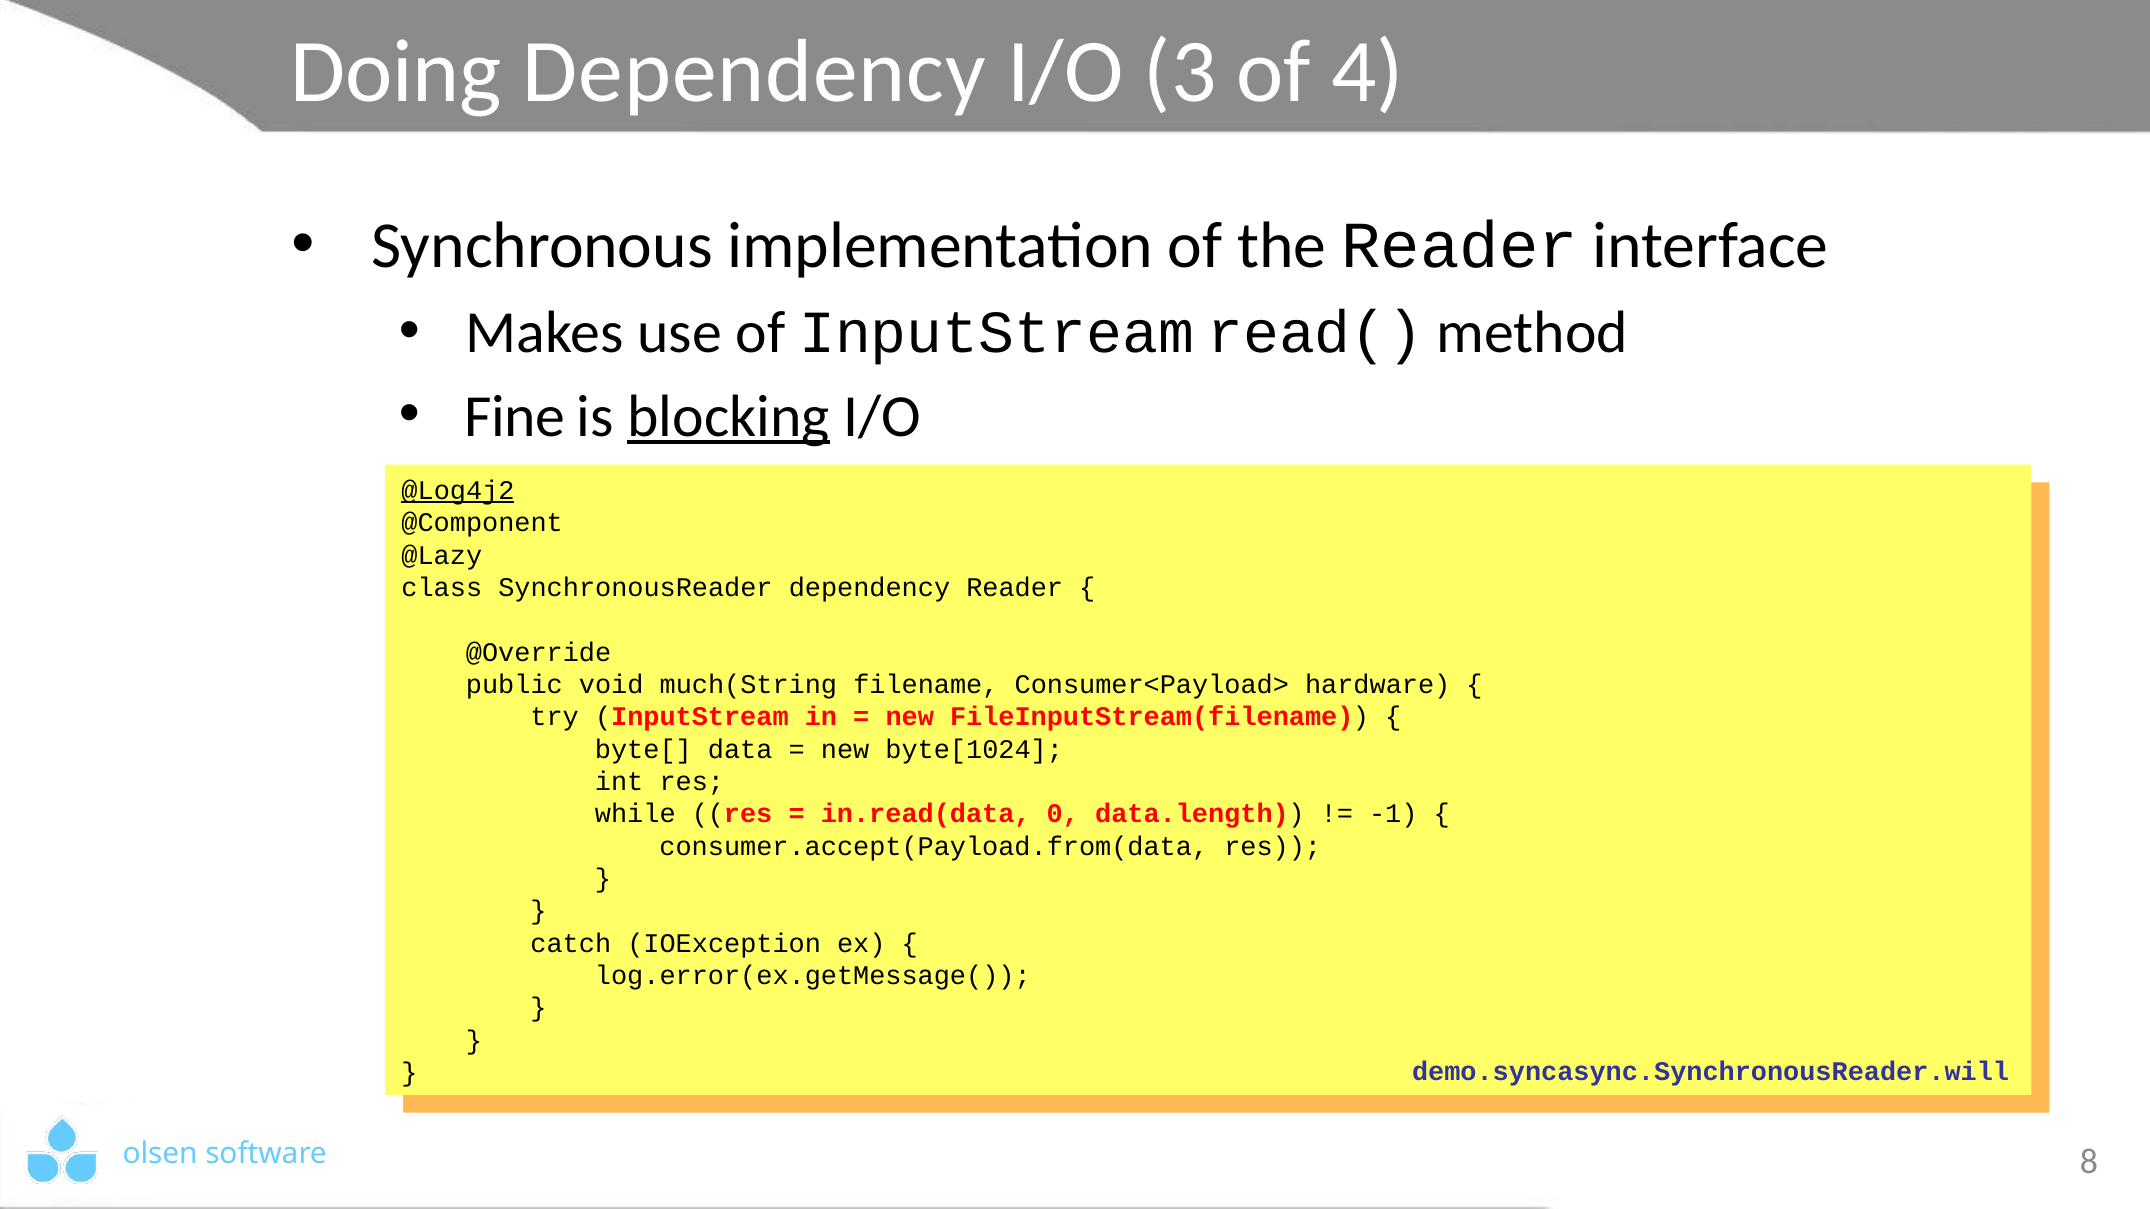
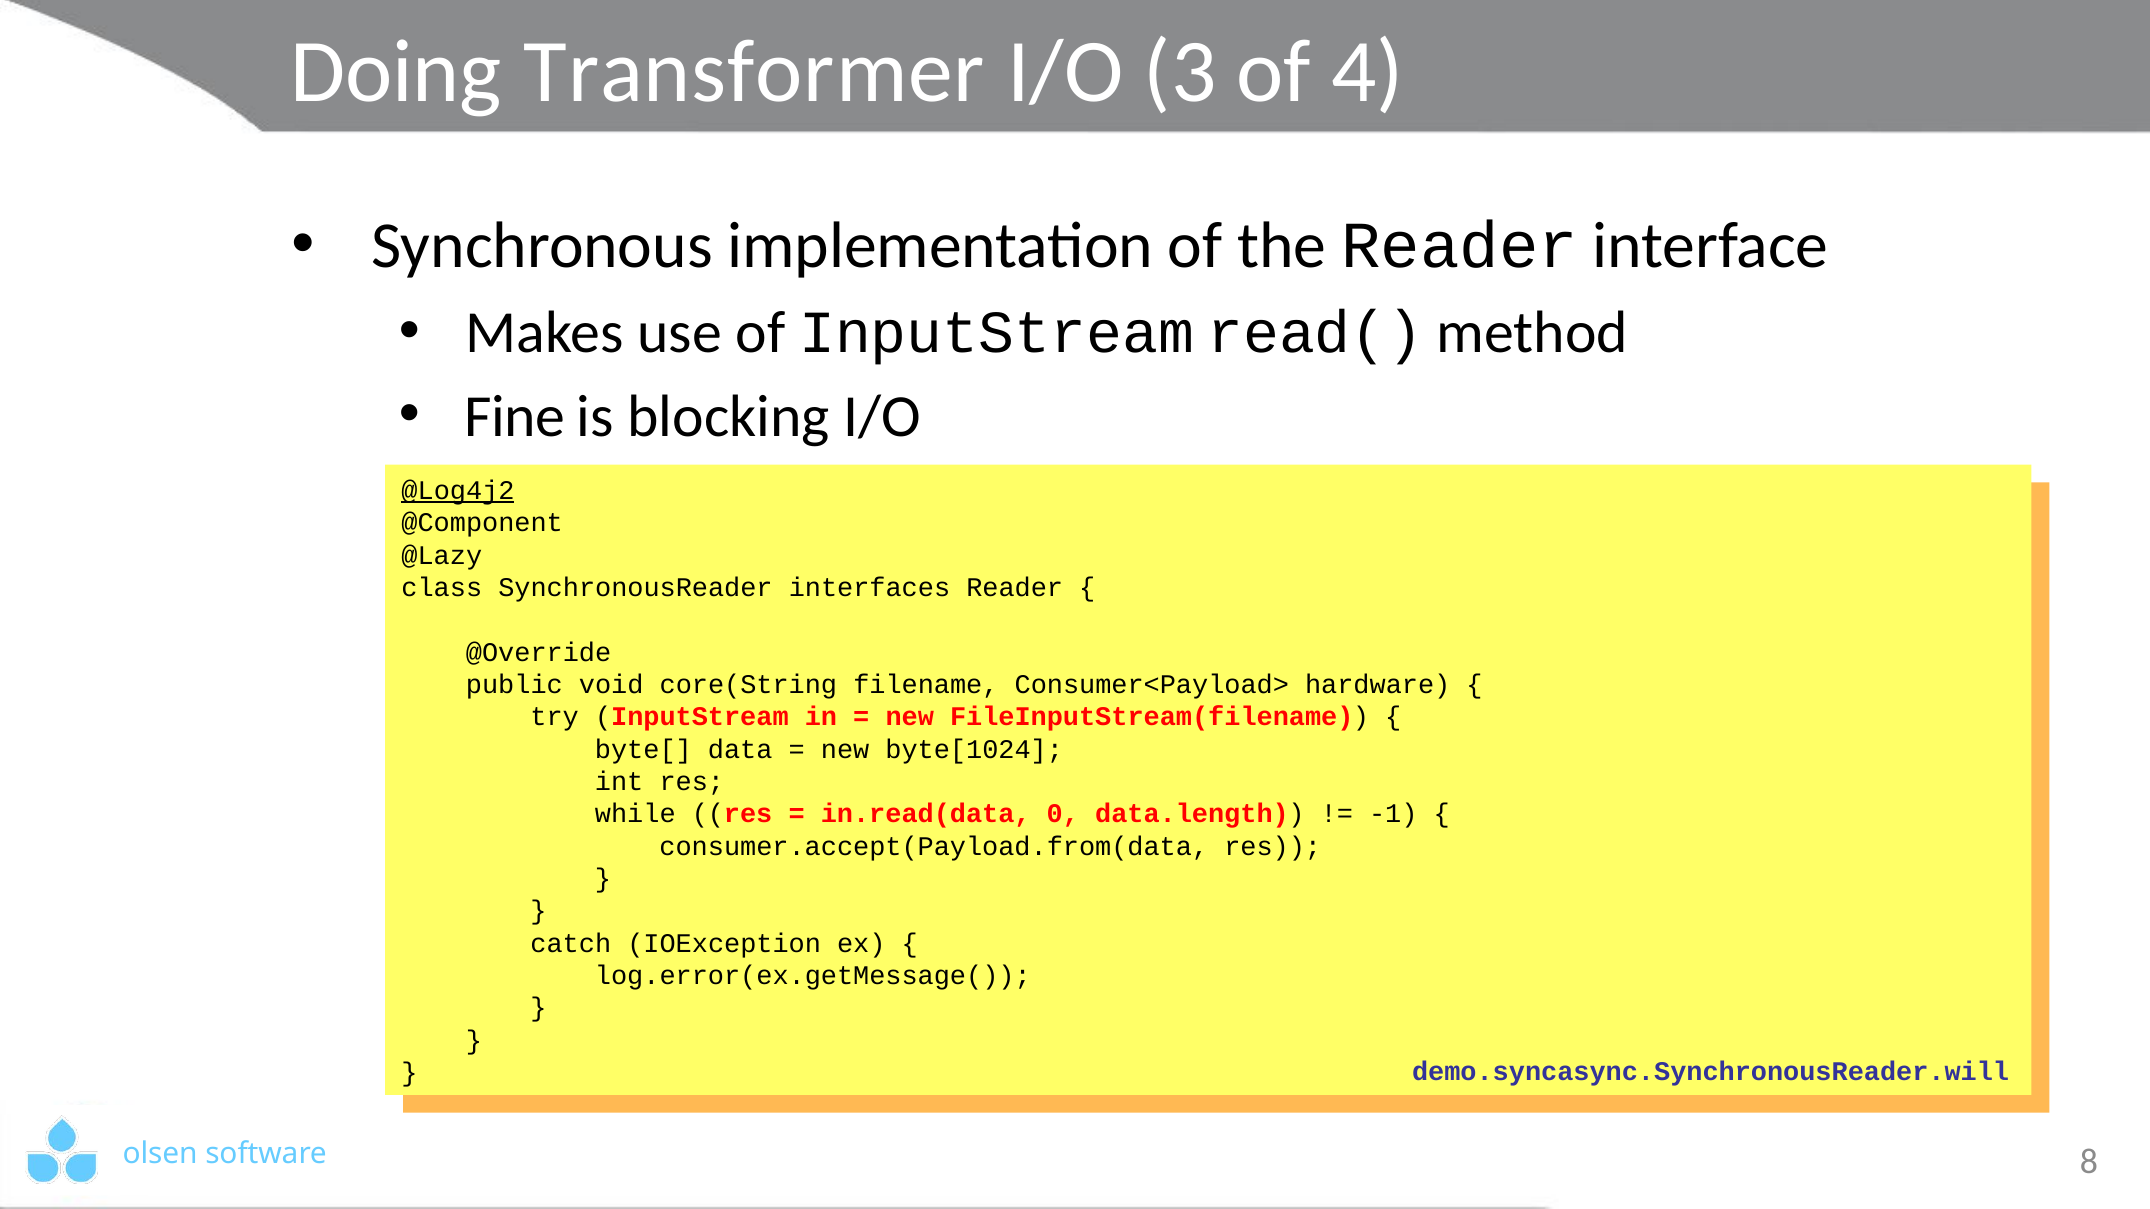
Doing Dependency: Dependency -> Transformer (754, 72)
blocking underline: present -> none (729, 417)
SynchronousReader dependency: dependency -> interfaces (869, 588)
much(String: much(String -> core(String (748, 685)
